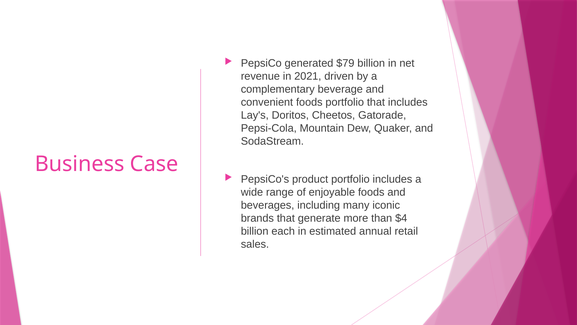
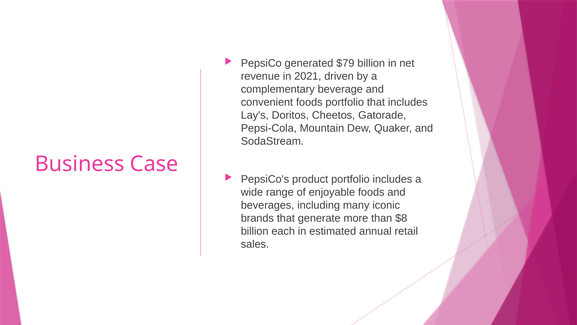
$4: $4 -> $8 (401, 218)
